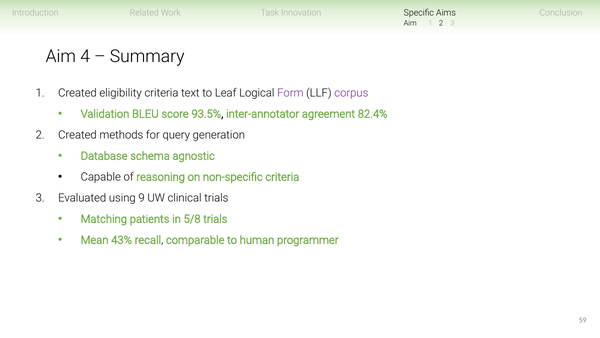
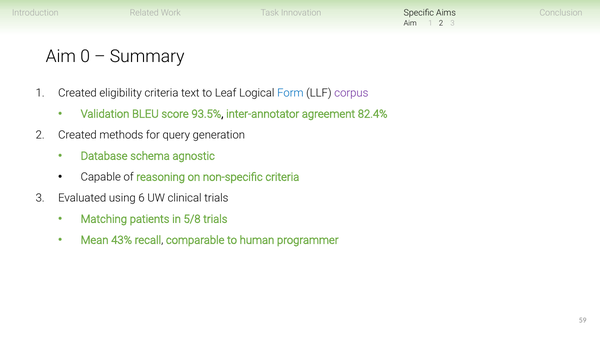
4: 4 -> 0 (85, 56)
Form colour: purple -> blue (290, 93)
9: 9 -> 6 (142, 198)
